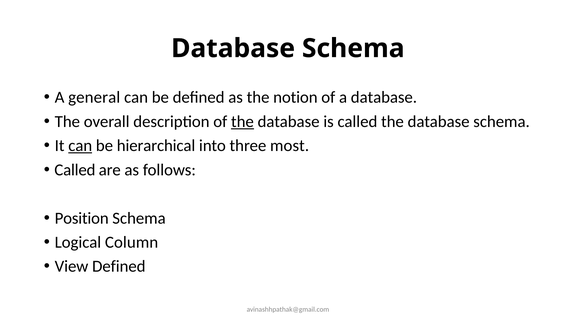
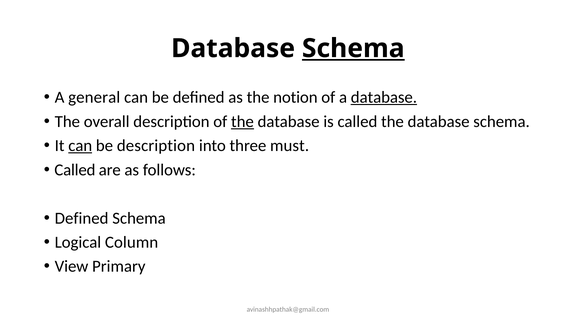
Schema underline: none -> present (353, 48)
database underline: none -> present (384, 97)
be hierarchical: hierarchical -> description (156, 146)
most: most -> must (290, 146)
Position: Position -> Defined (82, 218)
View Defined: Defined -> Primary (119, 266)
